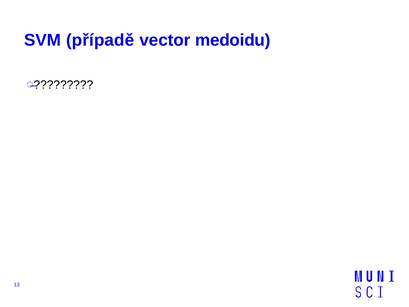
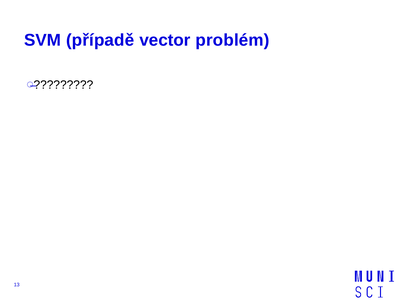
medoidu: medoidu -> problém (233, 40)
